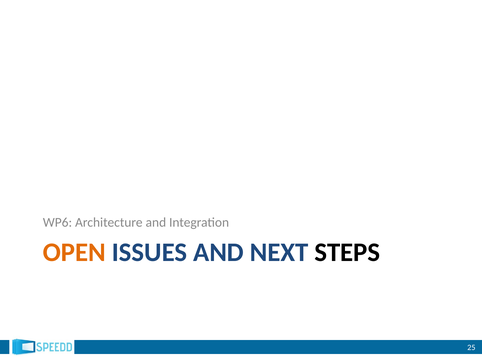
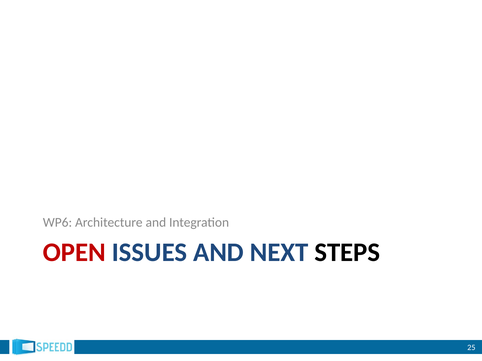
OPEN colour: orange -> red (74, 253)
